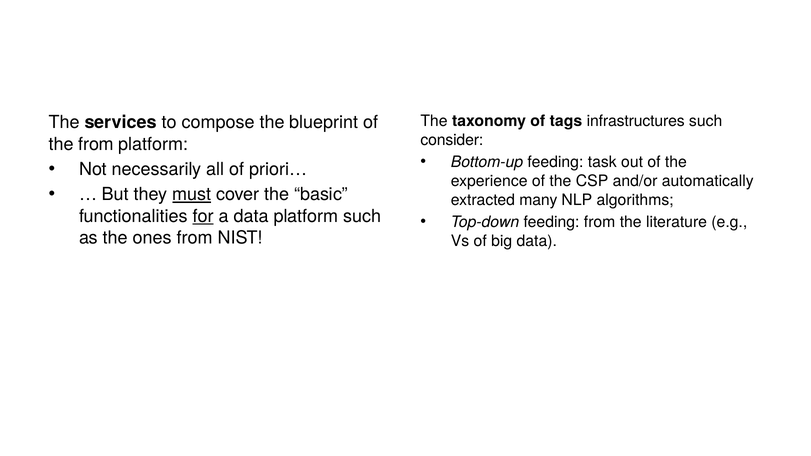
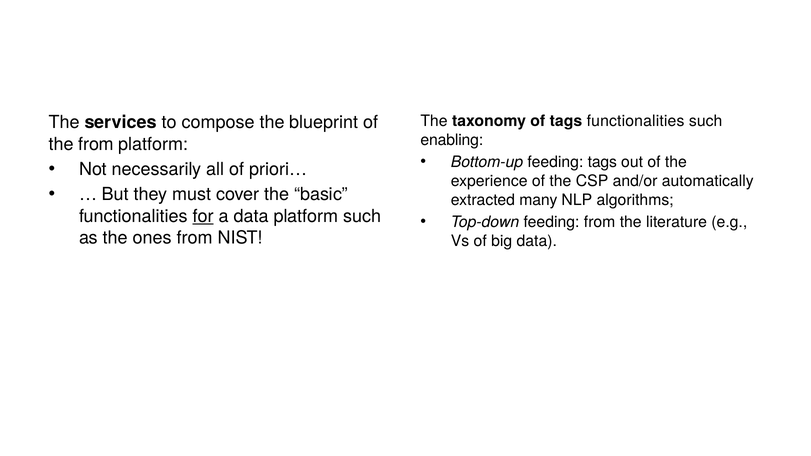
tags infrastructures: infrastructures -> functionalities (636, 121)
consider: consider -> enabling (452, 140)
feeding task: task -> tags (602, 162)
must underline: present -> none (192, 195)
